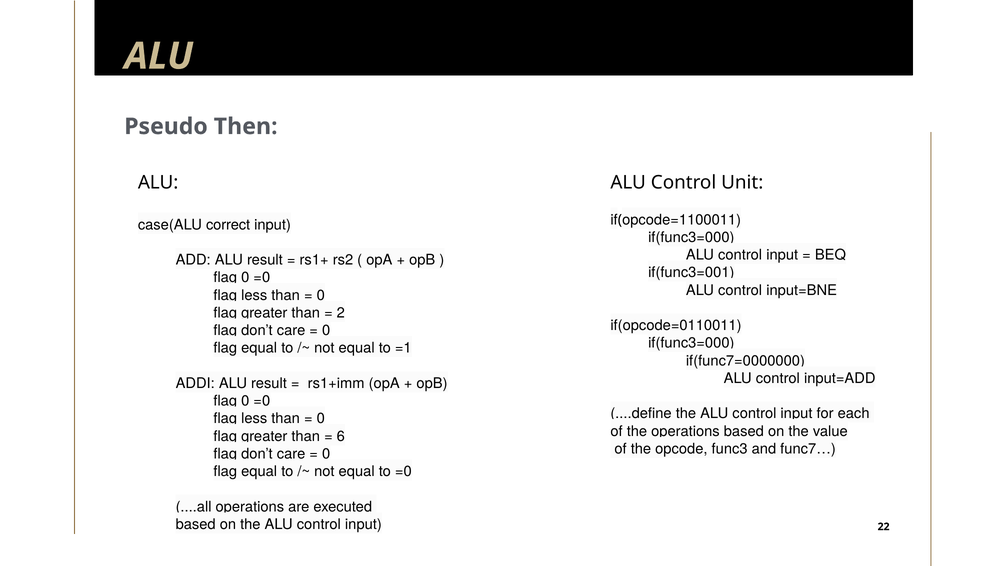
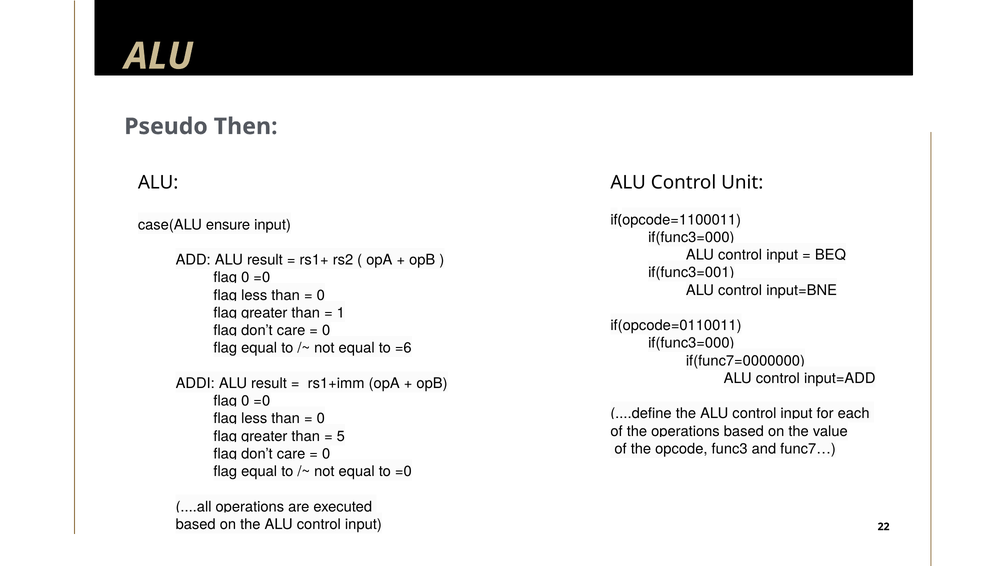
correct: correct -> ensure (228, 225)
2: 2 -> 1 (341, 313)
=1: =1 -> =6 (403, 348)
6: 6 -> 5 (341, 437)
